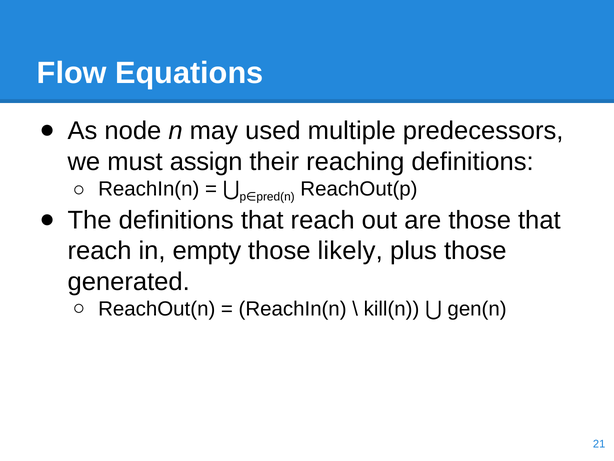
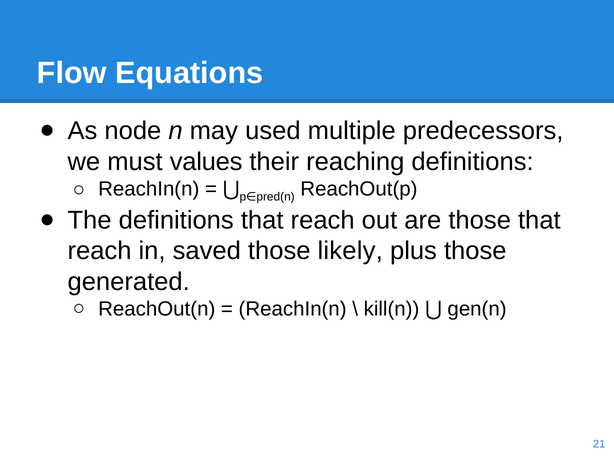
assign: assign -> values (206, 161)
empty: empty -> saved (207, 251)
